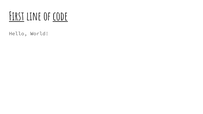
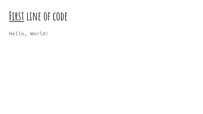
code underline: present -> none (60, 16)
